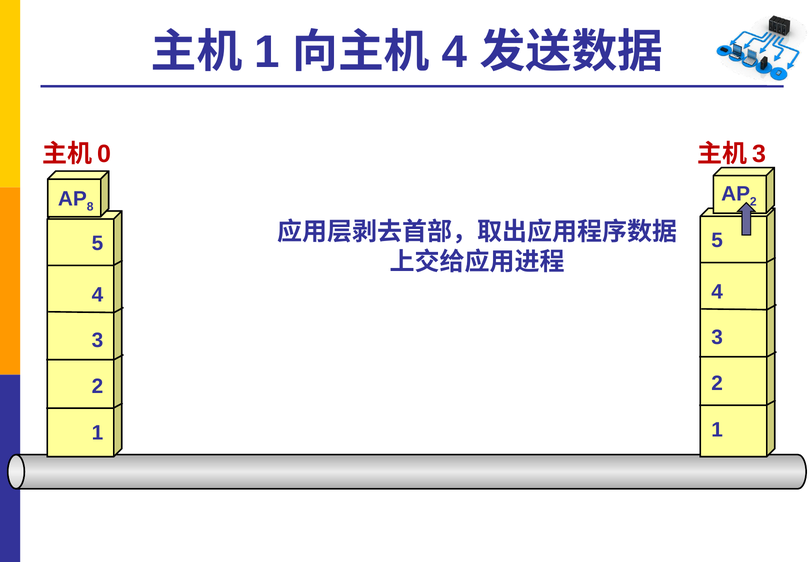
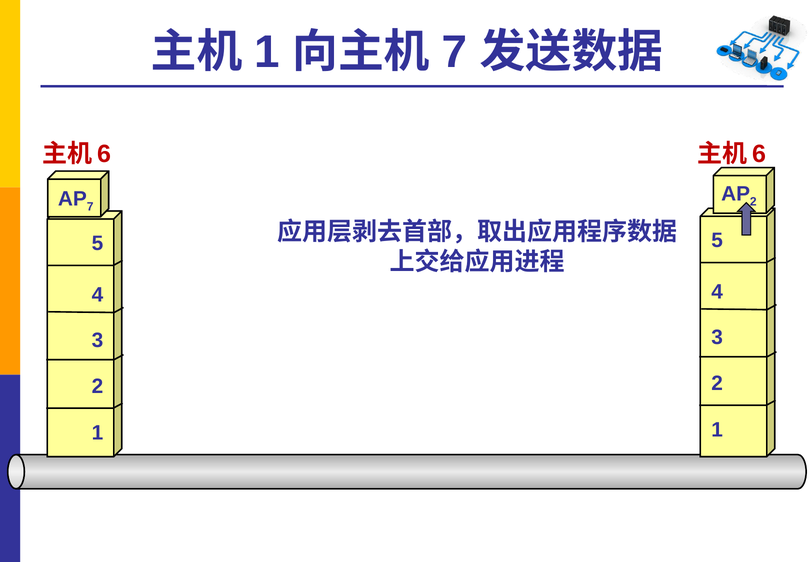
4: 4 -> 7 (454, 52)
0: 0 -> 6 (104, 154)
3: 3 -> 6 (759, 154)
8: 8 -> 7 (90, 207)
